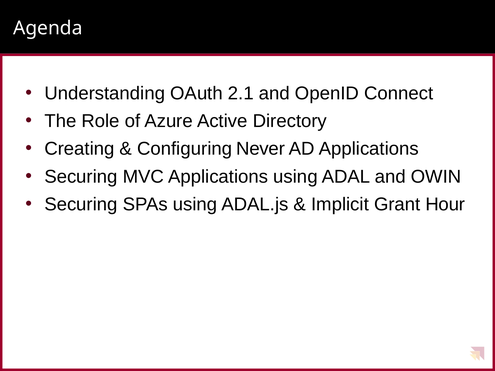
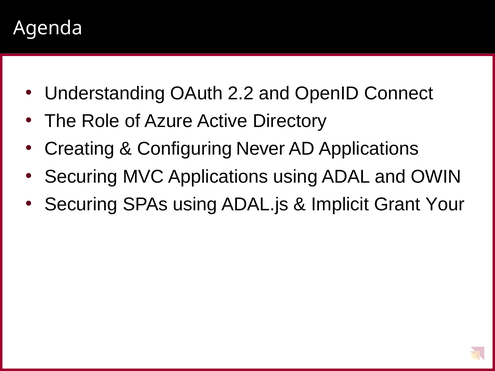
2.1: 2.1 -> 2.2 (241, 93)
Hour: Hour -> Your (445, 205)
